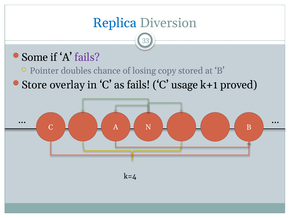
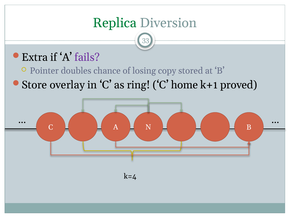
Replica colour: blue -> green (115, 23)
Some: Some -> Extra (35, 57)
as fails: fails -> ring (138, 85)
usage: usage -> home (185, 85)
